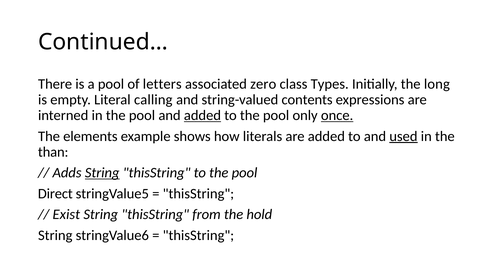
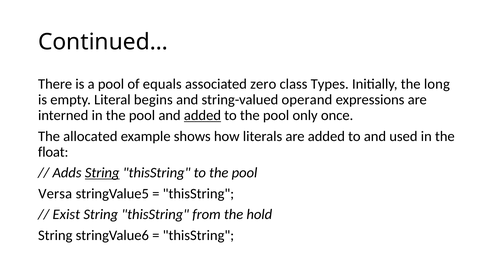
letters: letters -> equals (162, 84)
calling: calling -> begins (153, 100)
contents: contents -> operand (307, 100)
once underline: present -> none (337, 116)
elements: elements -> allocated (90, 137)
used underline: present -> none (403, 137)
than: than -> float (53, 152)
Direct: Direct -> Versa (55, 194)
